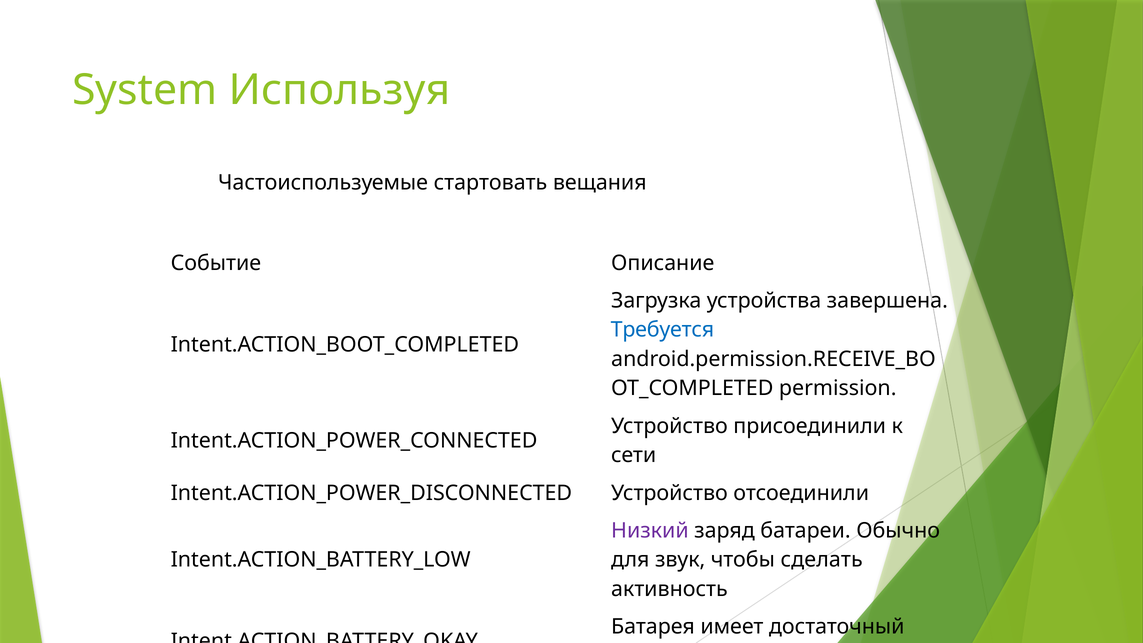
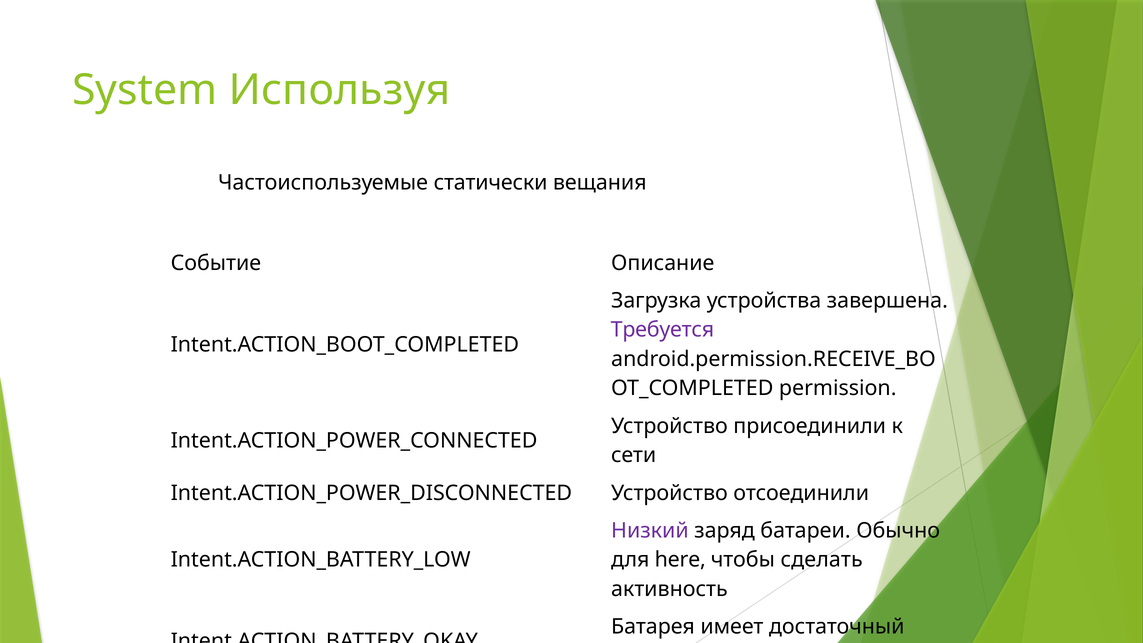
стартовать: стартовать -> статически (491, 183)
Требуется colour: blue -> purple (662, 330)
звук: звук -> here (680, 560)
